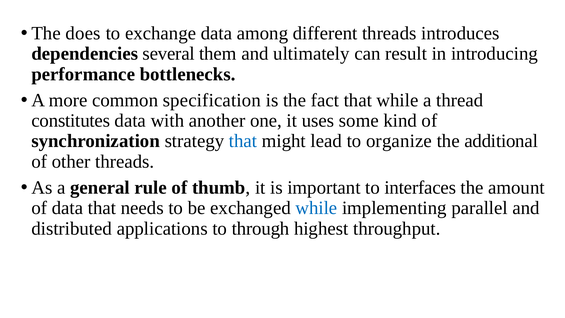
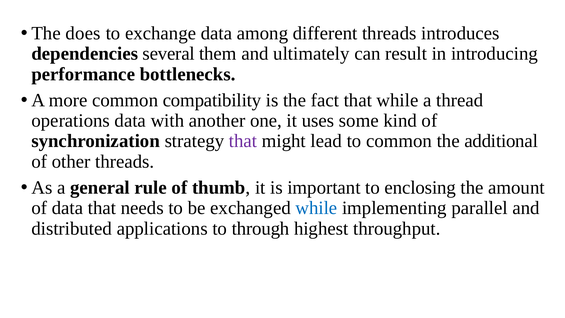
specification: specification -> compatibility (212, 100)
constitutes: constitutes -> operations (71, 121)
that colour: blue -> purple (243, 141)
to organize: organize -> common (399, 141)
interfaces: interfaces -> enclosing (420, 188)
